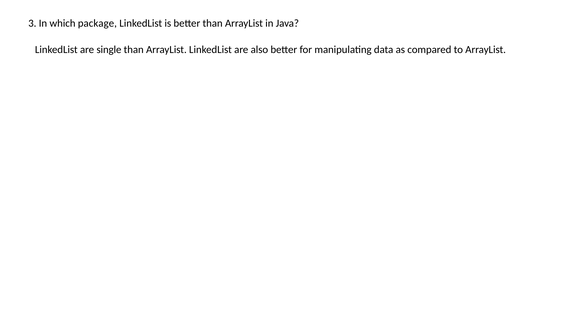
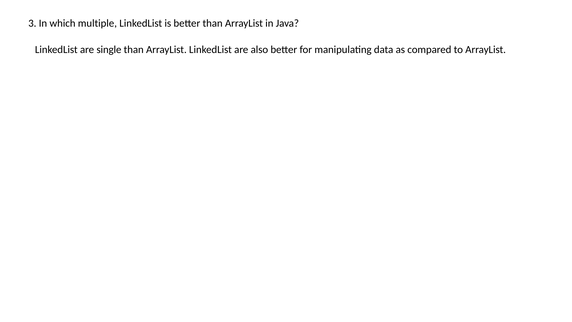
package: package -> multiple (97, 23)
